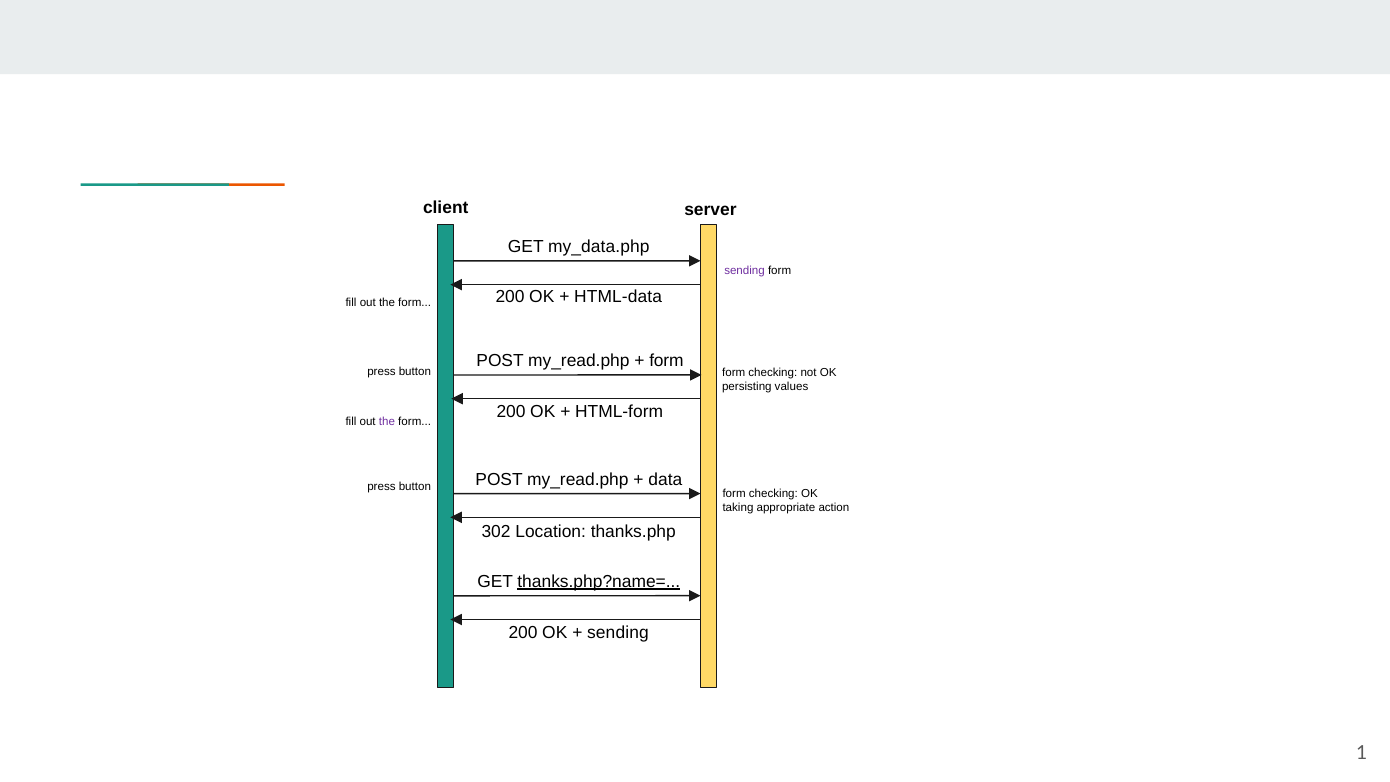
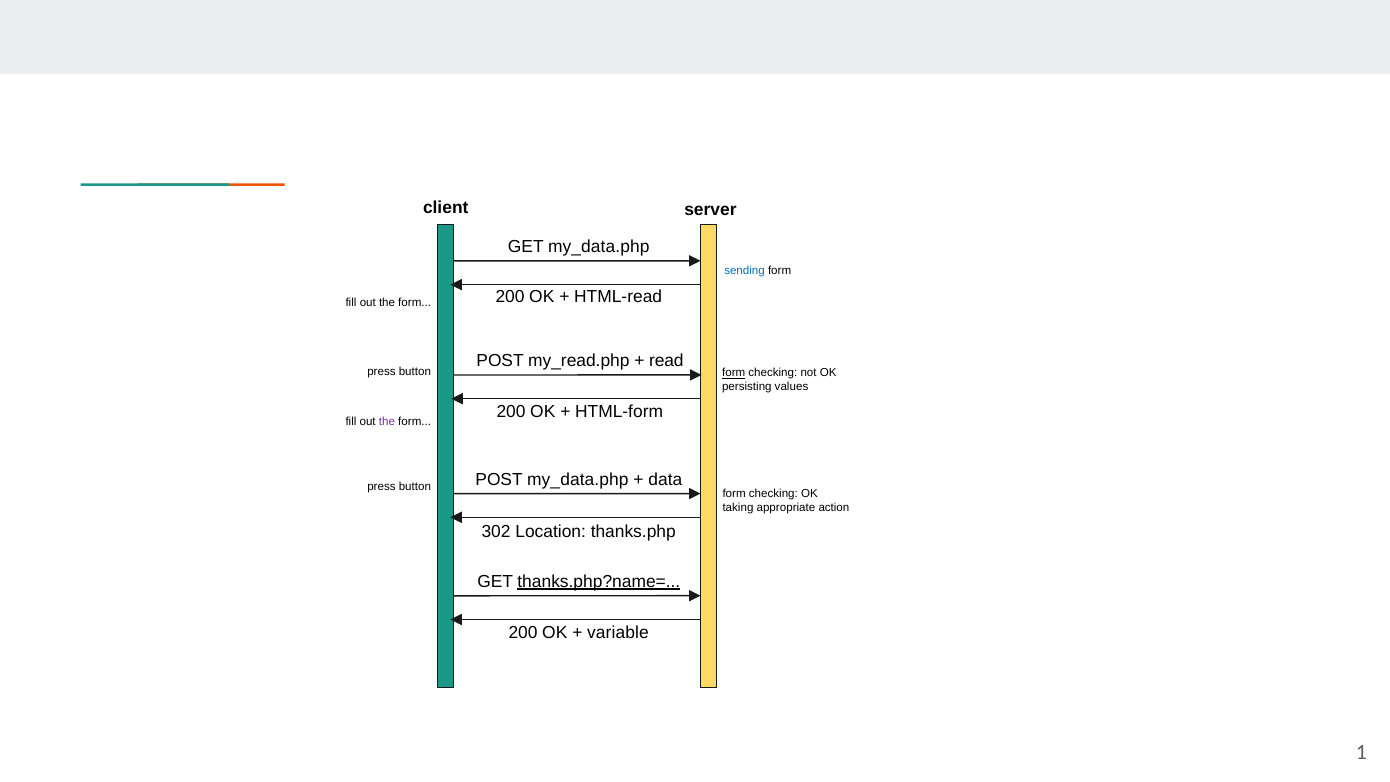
sending colour: purple -> blue (745, 271)
HTML-data: HTML-data -> HTML-read (618, 297)
form: form -> read (666, 361)
form underline: none -> present (734, 373)
my_read.php: my_read.php -> my_data.php (578, 479)
sending: sending -> variable (618, 633)
